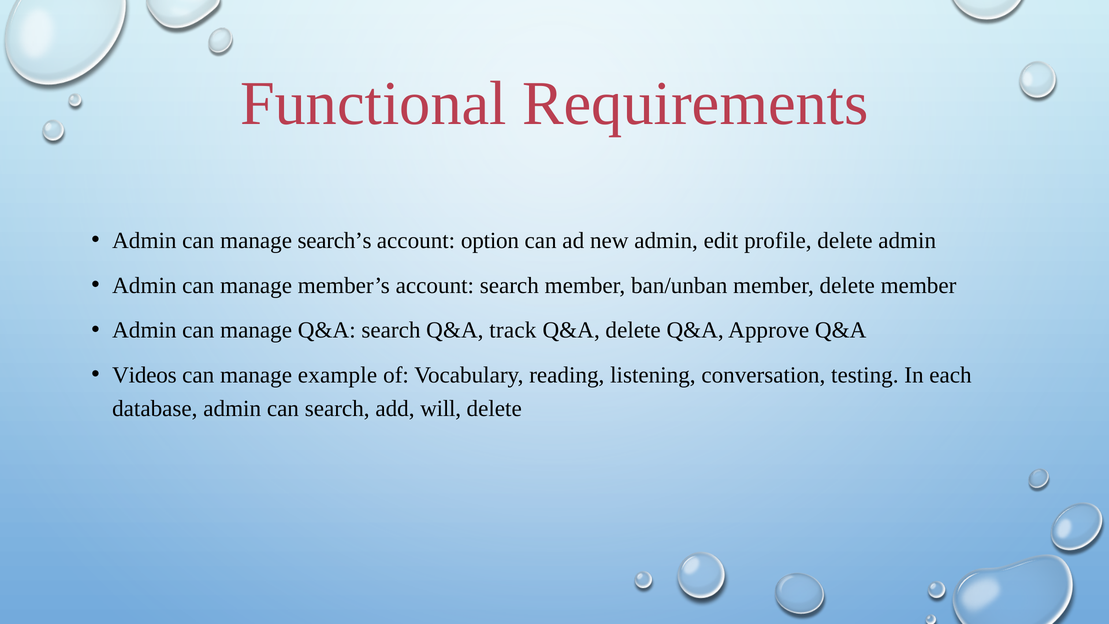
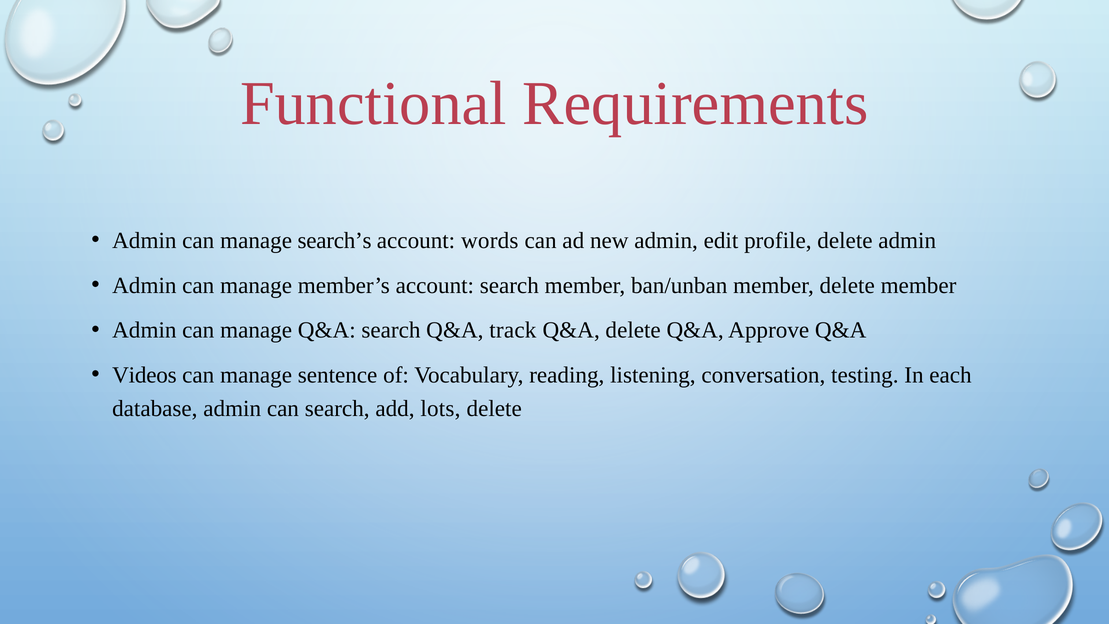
option: option -> words (490, 240)
example: example -> sentence (338, 375)
will: will -> lots (440, 408)
